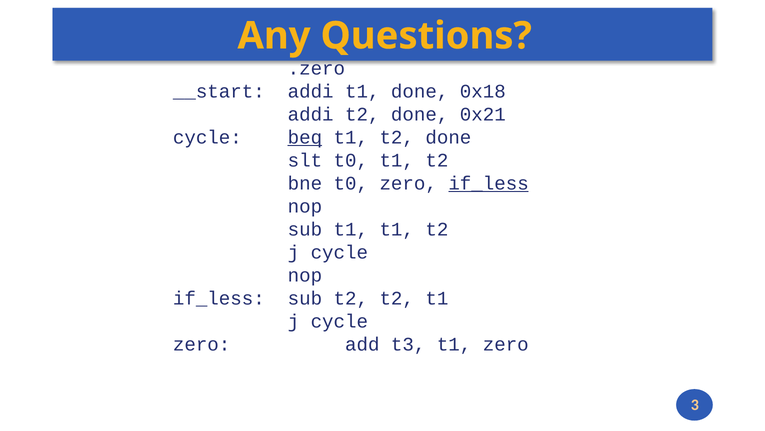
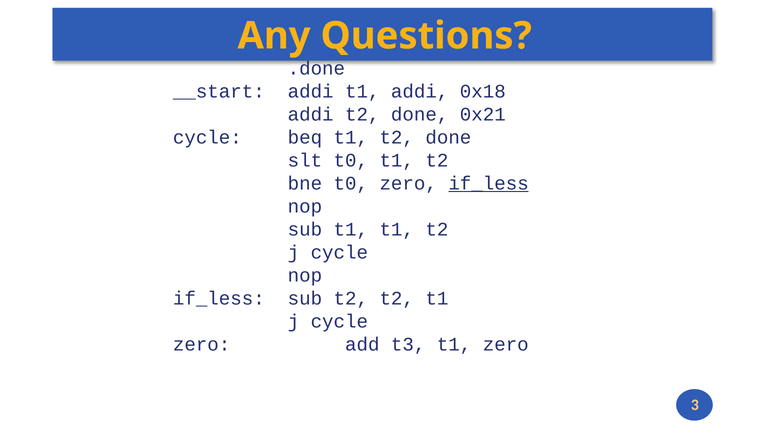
.zero: .zero -> .done (316, 68)
t1 done: done -> addi (420, 91)
beq underline: present -> none (305, 137)
